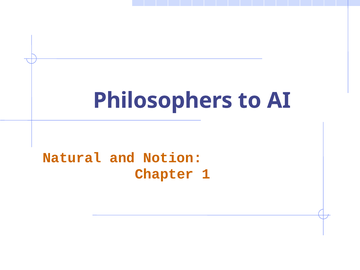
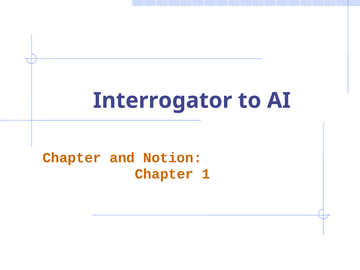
Philosophers: Philosophers -> Interrogator (163, 101)
Natural: Natural -> Chapter (72, 158)
